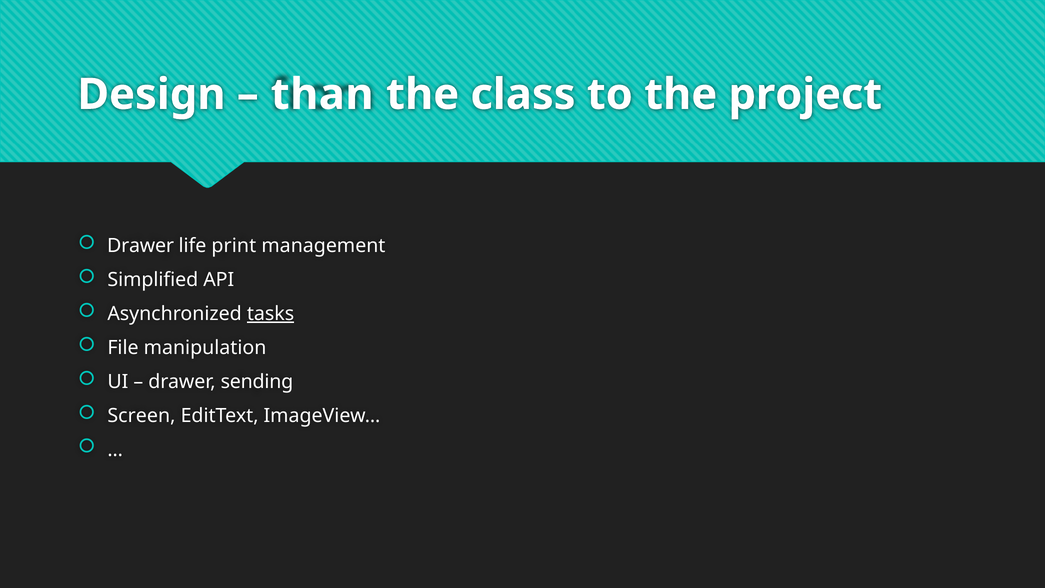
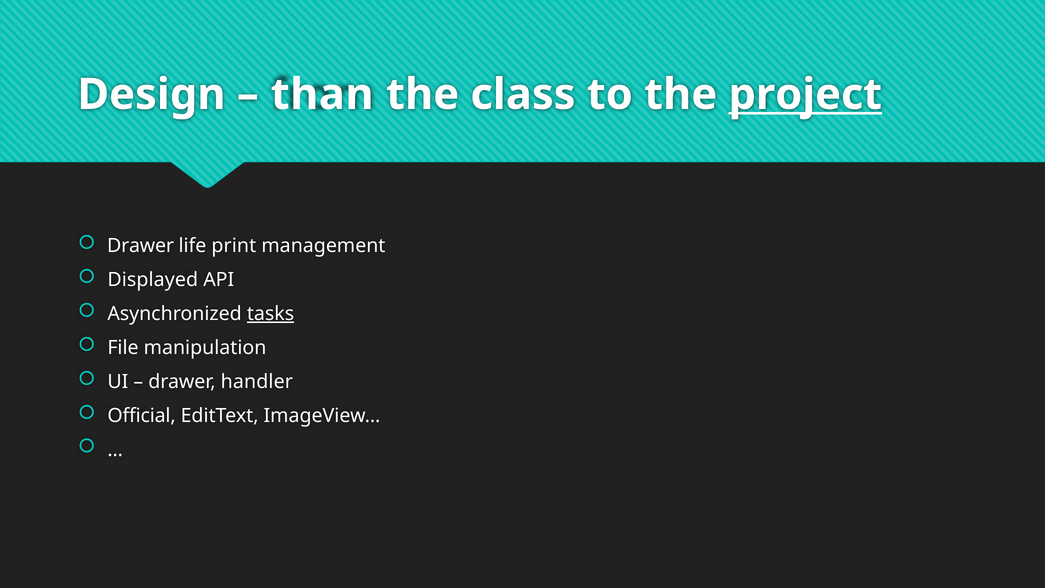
project underline: none -> present (805, 94)
Simplified: Simplified -> Displayed (153, 280)
sending: sending -> handler (257, 382)
Screen: Screen -> Official (142, 416)
